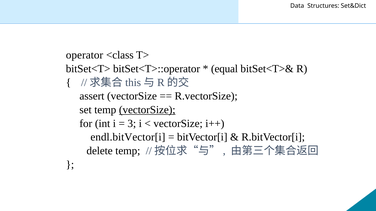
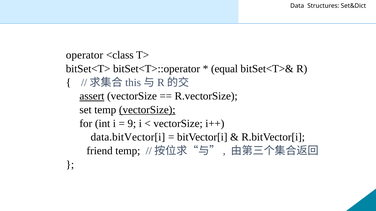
assert underline: none -> present (92, 96)
3: 3 -> 9 (132, 124)
endl.bitVector[i: endl.bitVector[i -> data.bitVector[i (128, 137)
delete: delete -> friend (100, 151)
